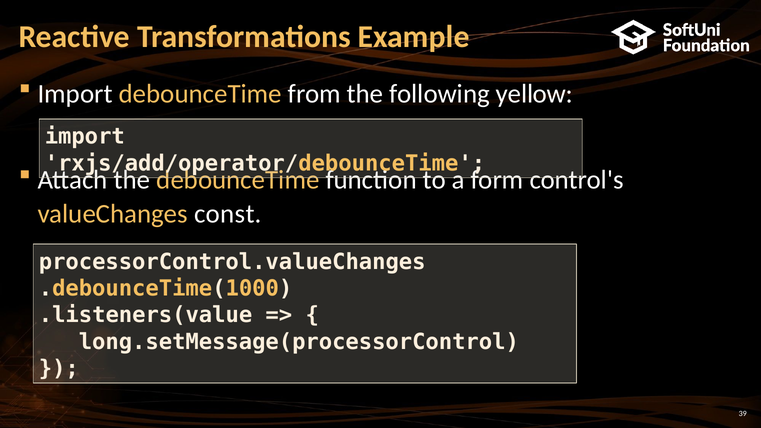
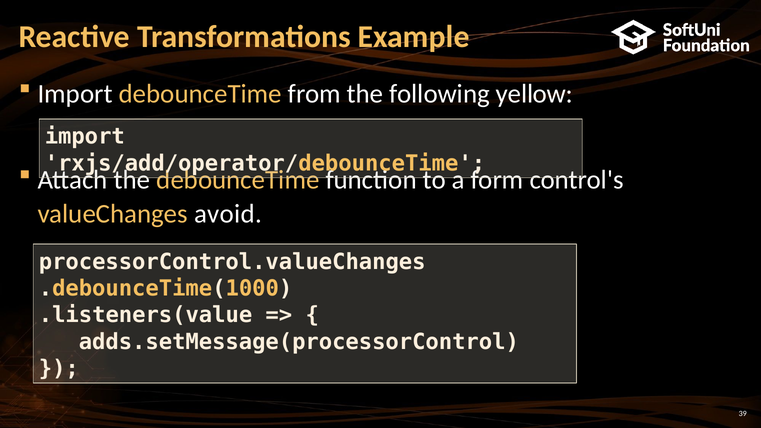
const: const -> avoid (228, 214)
long.setMessage(processorControl: long.setMessage(processorControl -> adds.setMessage(processorControl (299, 342)
